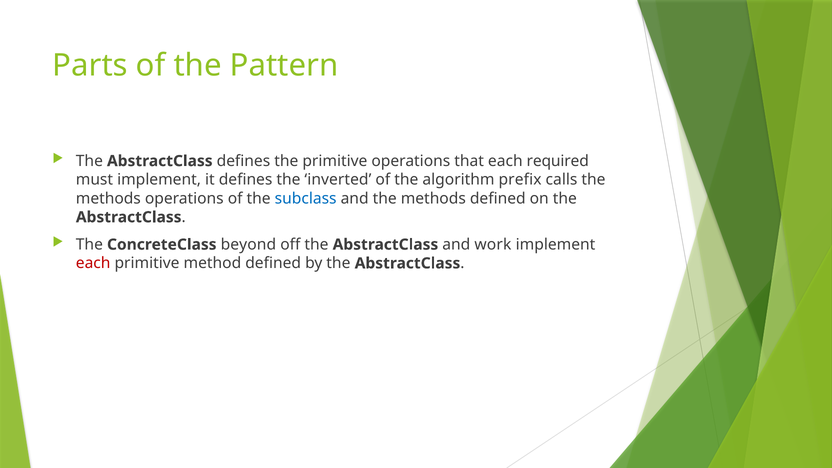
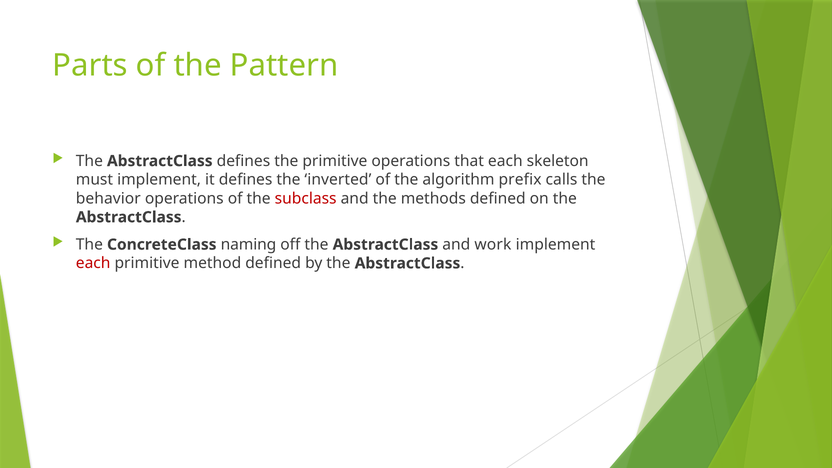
required: required -> skeleton (558, 161)
methods: methods -> behavior (108, 198)
subclass colour: blue -> red (306, 198)
beyond: beyond -> naming (248, 245)
